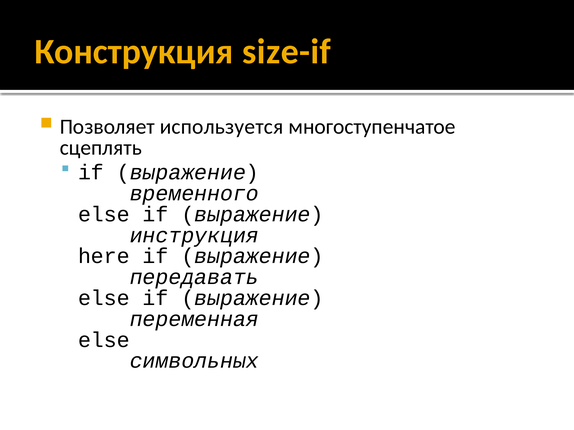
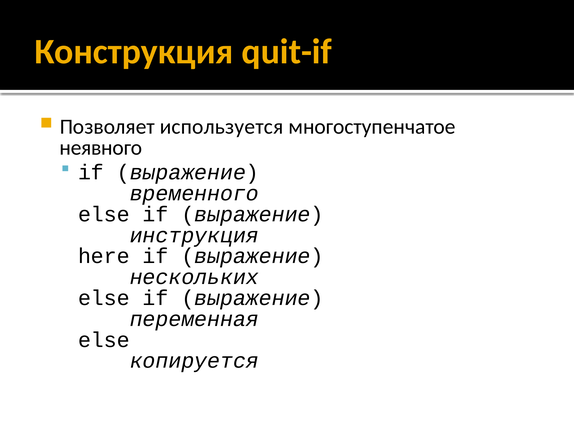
size-if: size-if -> quit-if (287, 52)
сцеплять: сцеплять -> неявного (101, 148)
передавать: передавать -> нескольких (194, 277)
символьных: символьных -> копируется (194, 361)
